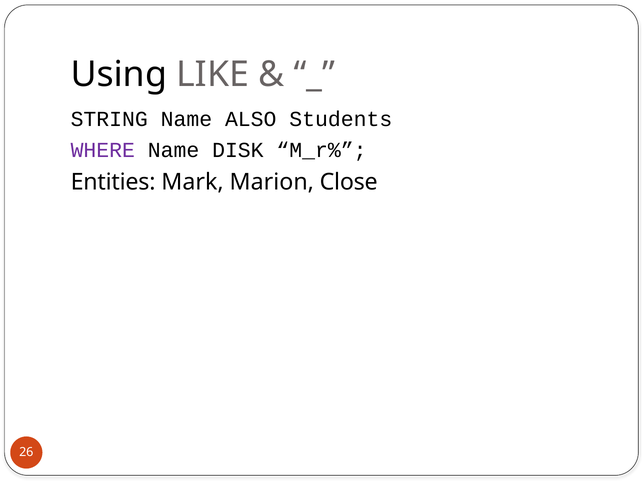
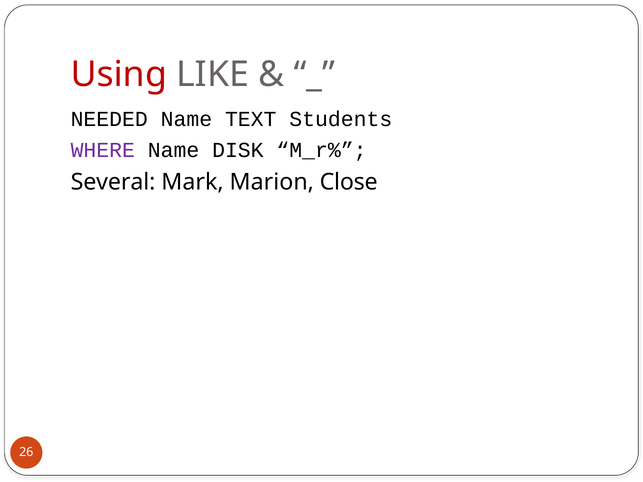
Using colour: black -> red (119, 74)
STRING: STRING -> NEEDED (109, 119)
ALSO: ALSO -> TEXT (251, 119)
Entities: Entities -> Several (113, 182)
